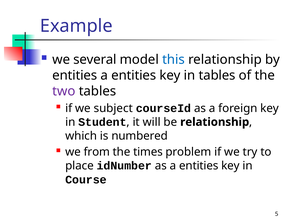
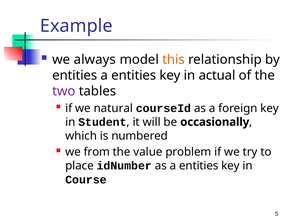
several: several -> always (95, 60)
this colour: blue -> orange (174, 60)
in tables: tables -> actual (217, 75)
subject: subject -> natural (113, 108)
be relationship: relationship -> occasionally (215, 122)
times: times -> value (148, 152)
